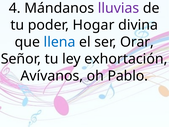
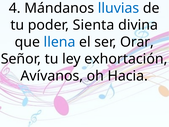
lluvias colour: purple -> blue (119, 8)
Hogar: Hogar -> Sienta (94, 25)
Pablo: Pablo -> Hacia (128, 76)
